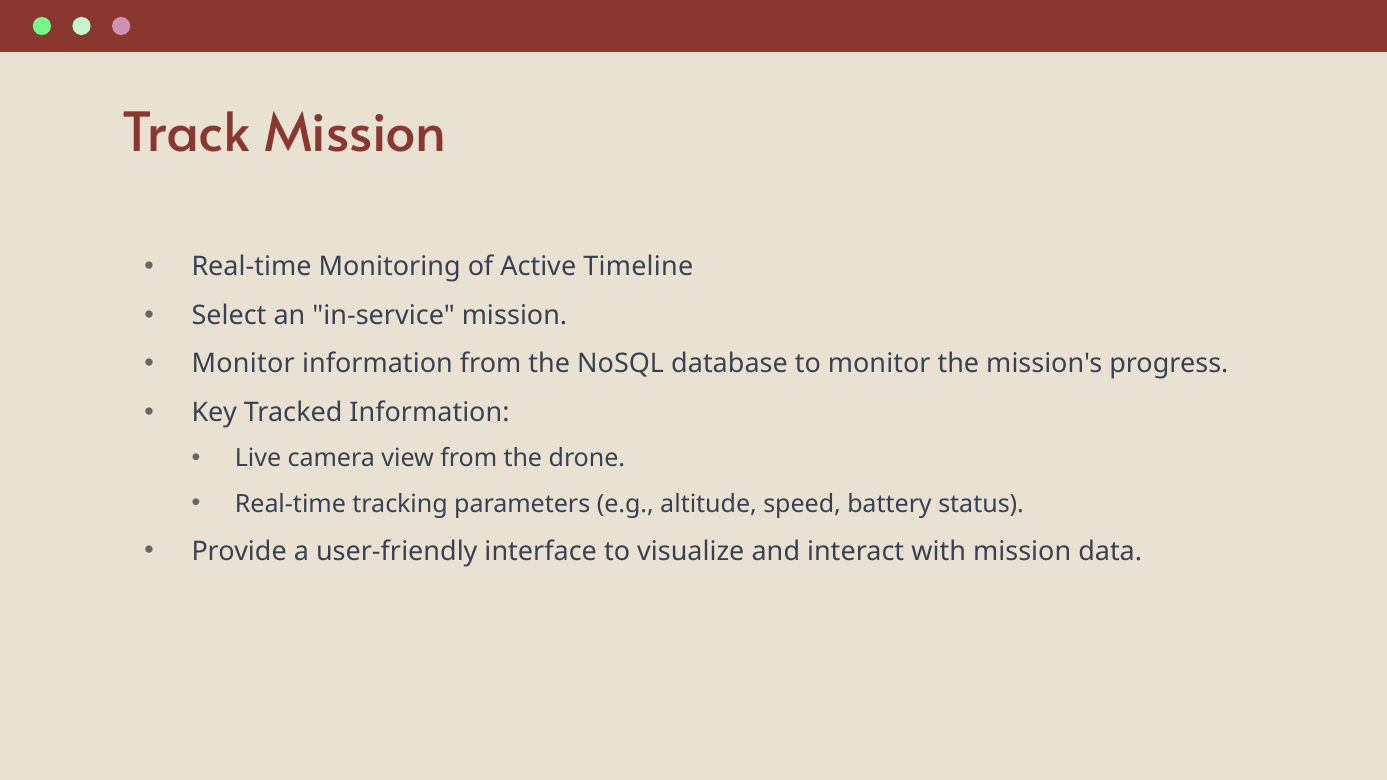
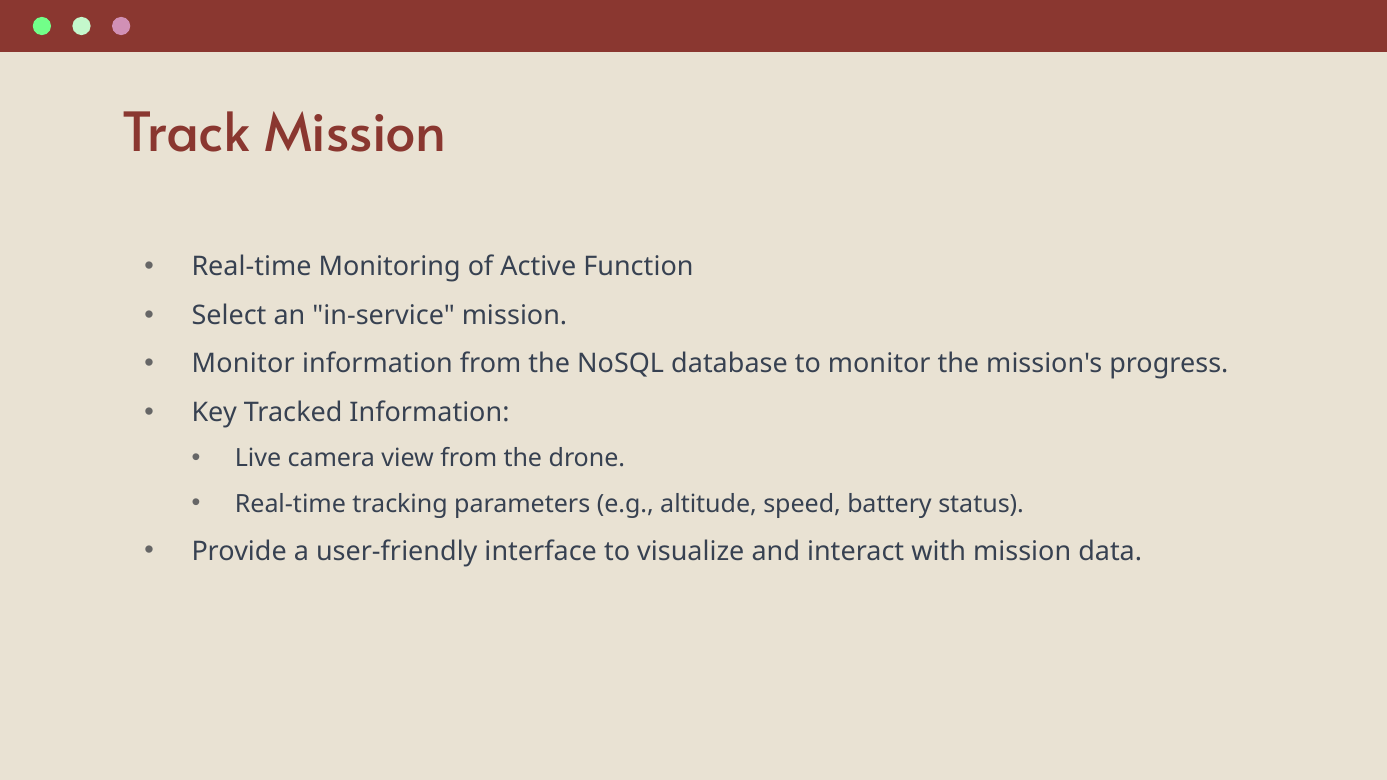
Timeline: Timeline -> Function (638, 267)
